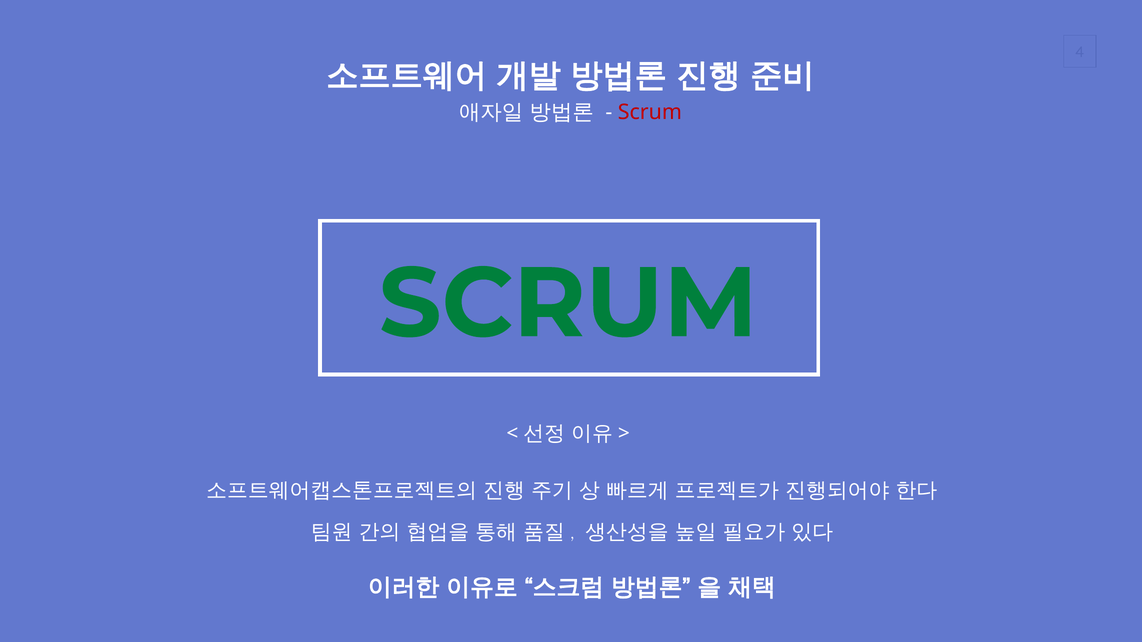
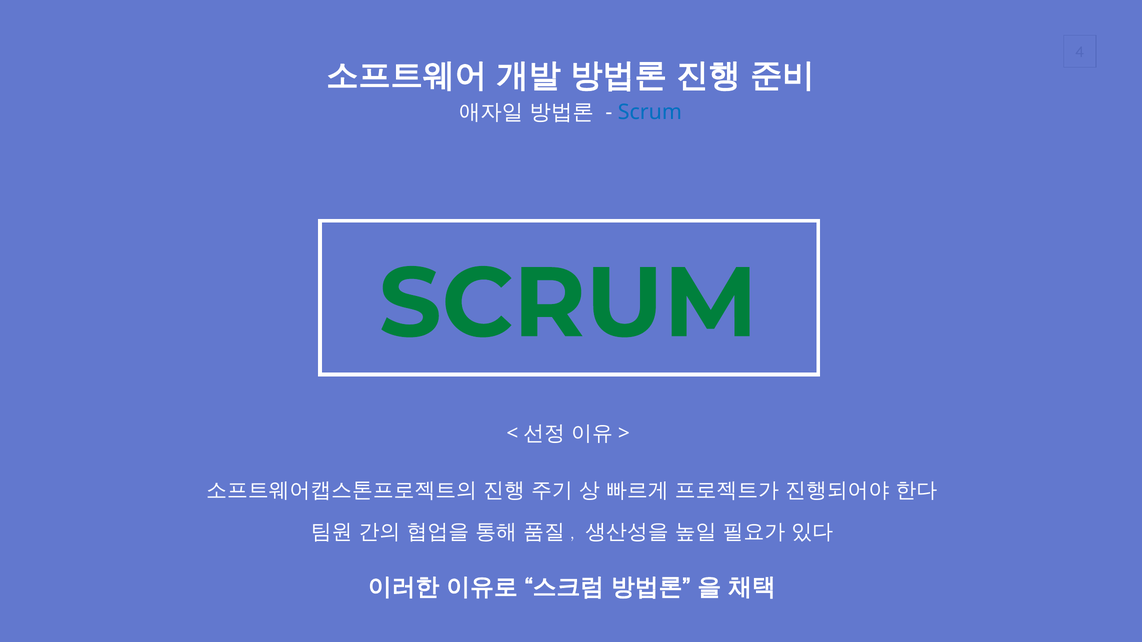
Scrum colour: red -> blue (650, 112)
